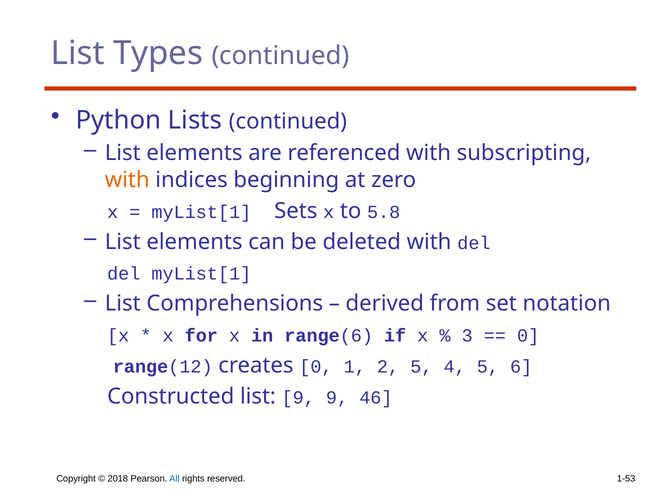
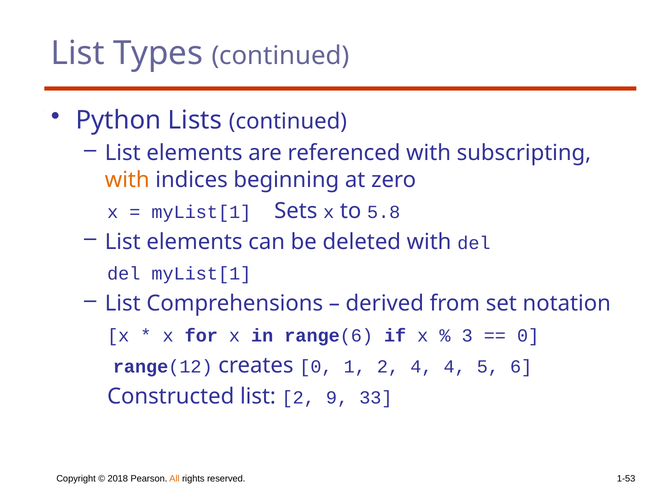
2 5: 5 -> 4 (421, 367)
list 9: 9 -> 2 (298, 398)
46: 46 -> 33 (376, 398)
All colour: blue -> orange (174, 479)
